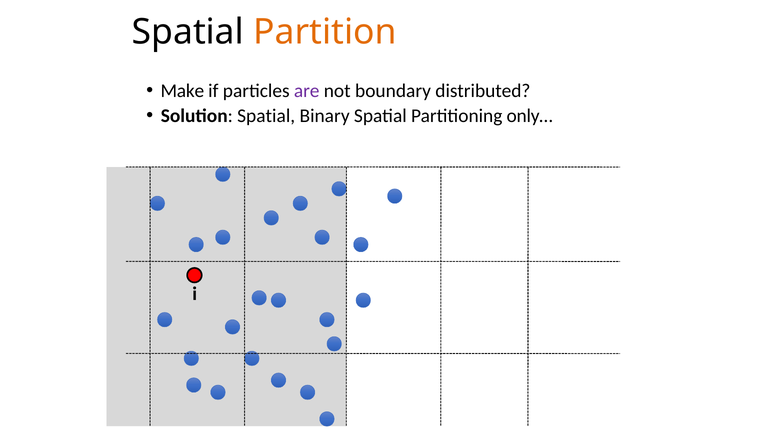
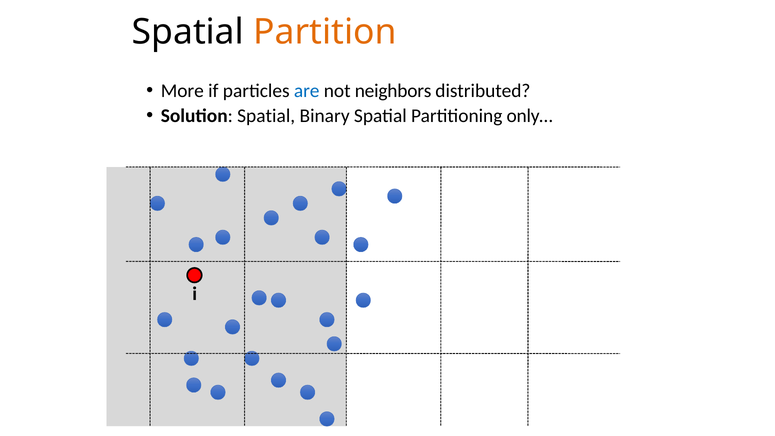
Make: Make -> More (182, 91)
are colour: purple -> blue (307, 91)
boundary: boundary -> neighbors (393, 91)
